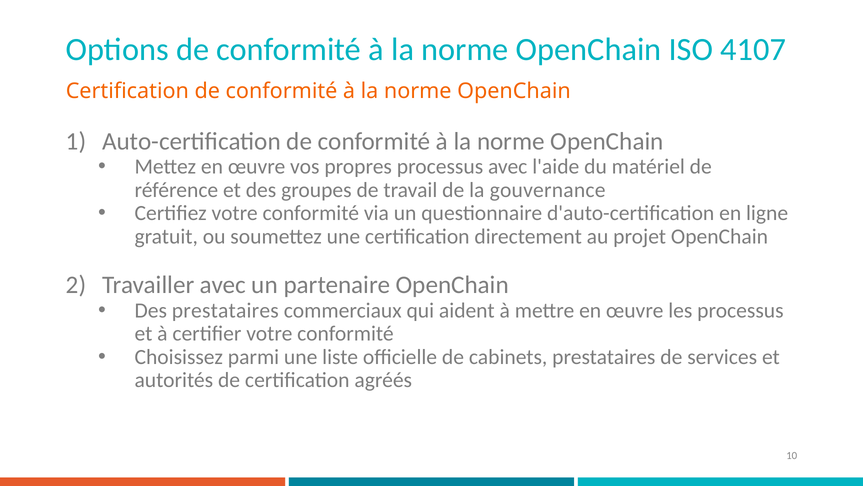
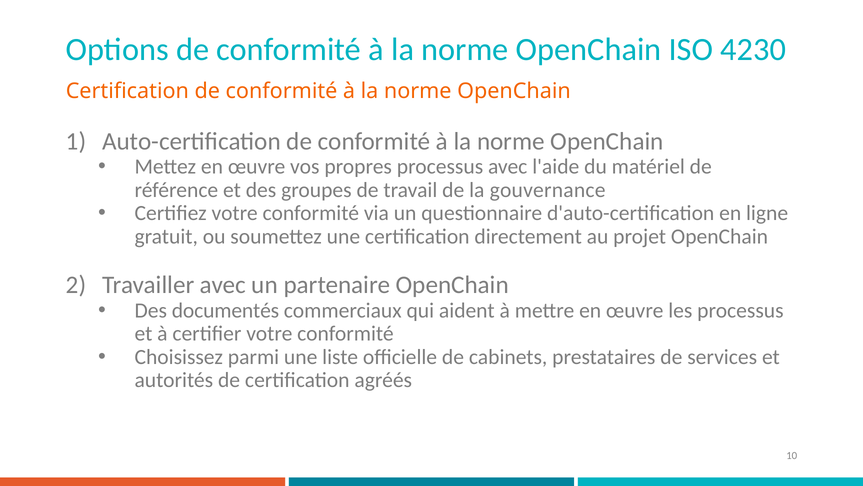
4107: 4107 -> 4230 (753, 50)
Des prestataires: prestataires -> documentés (225, 310)
